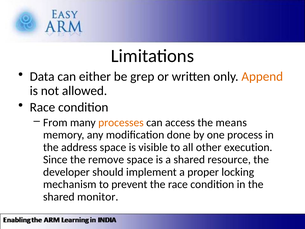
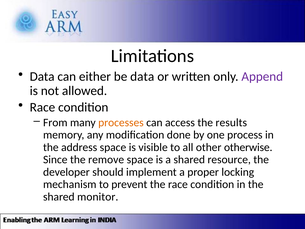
be grep: grep -> data (142, 76)
Append colour: orange -> purple (262, 76)
means: means -> results (231, 122)
execution: execution -> otherwise (248, 147)
